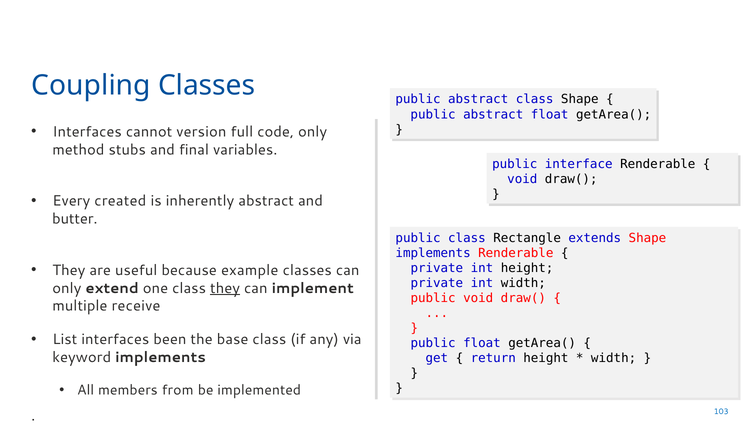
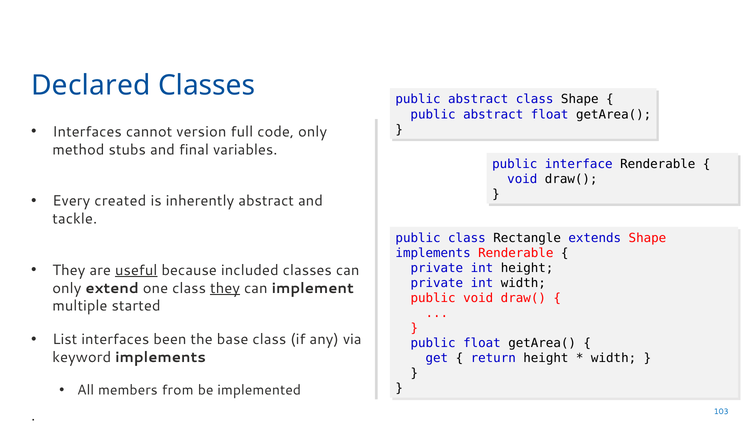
Coupling: Coupling -> Declared (91, 86)
butter: butter -> tackle (75, 219)
useful underline: none -> present (136, 270)
example: example -> included (250, 270)
receive: receive -> started (136, 306)
